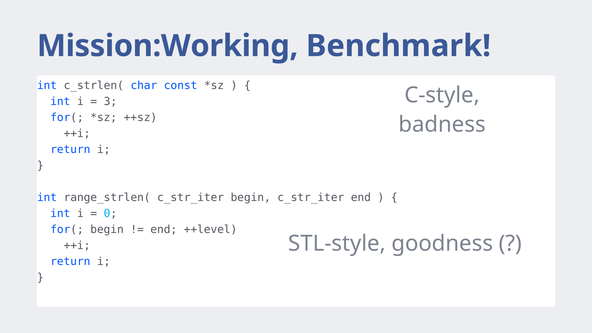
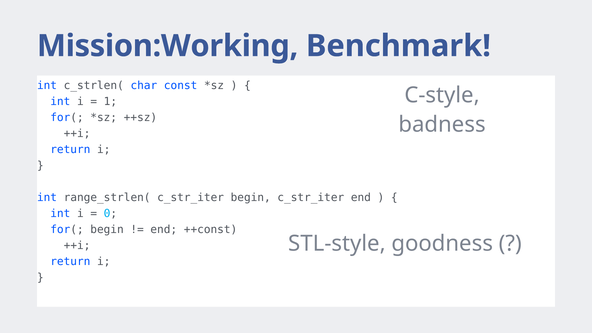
3: 3 -> 1 (110, 102)
++level: ++level -> ++const (211, 229)
